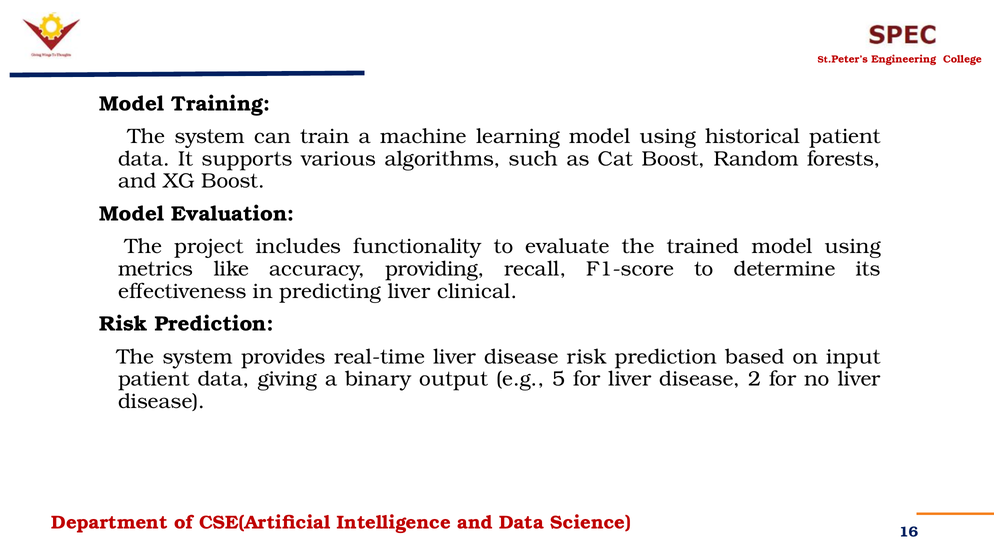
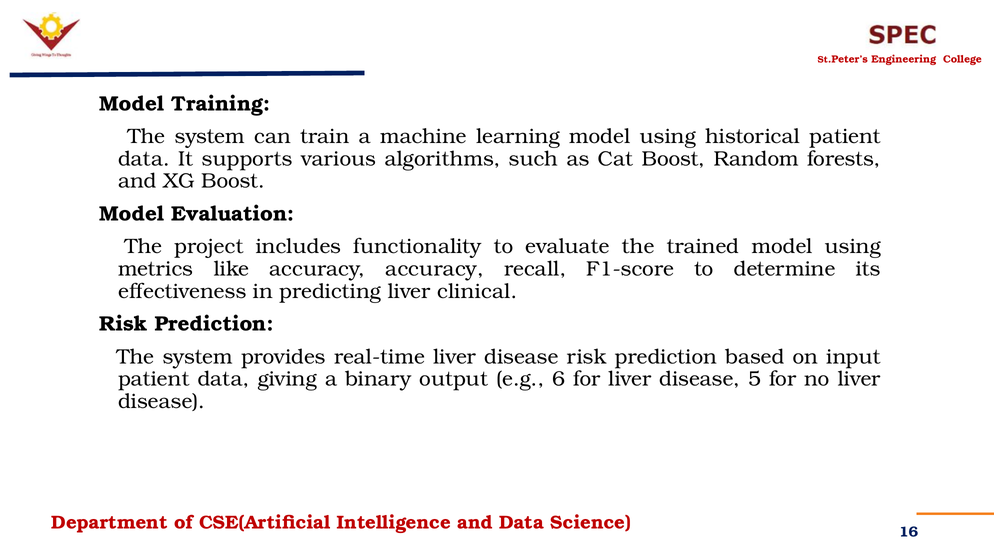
accuracy providing: providing -> accuracy (435, 269)
5: 5 -> 6 (559, 379)
2: 2 -> 5 (755, 379)
